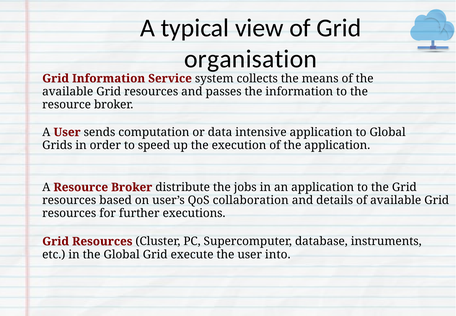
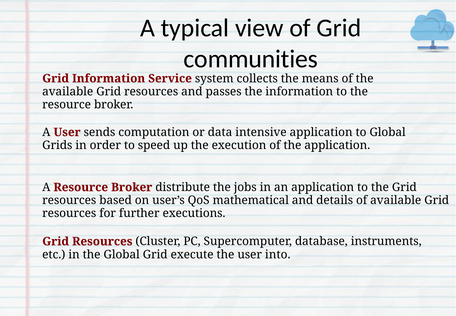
organisation: organisation -> communities (251, 59)
collaboration: collaboration -> mathematical (251, 200)
